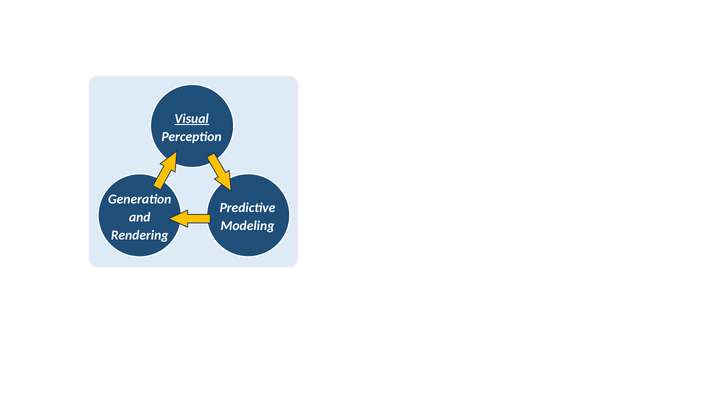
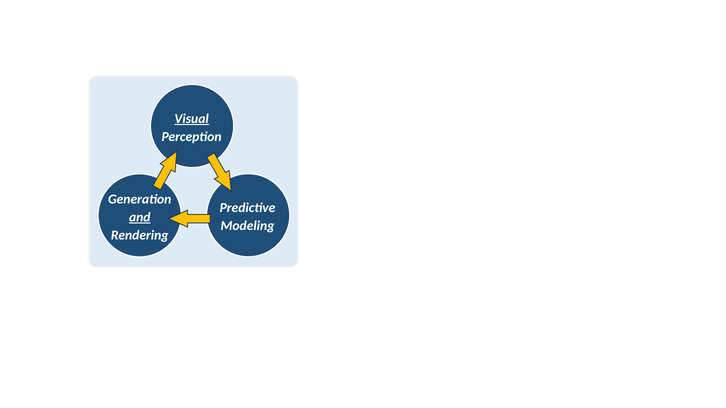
and underline: none -> present (140, 217)
